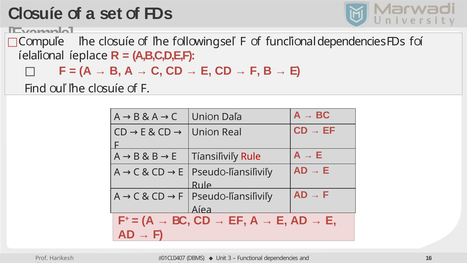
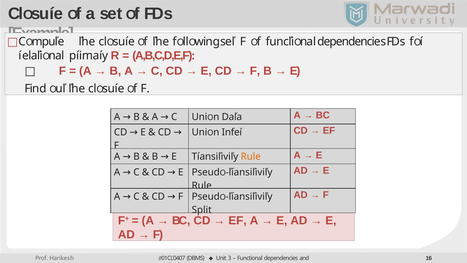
íeplace: íeplace -> píimaíy (89, 56)
Real: Real -> Infeí (232, 132)
Rule colour: red -> orange (251, 157)
Aíea: Aíea -> Split (202, 210)
